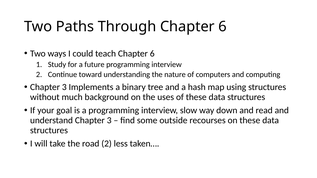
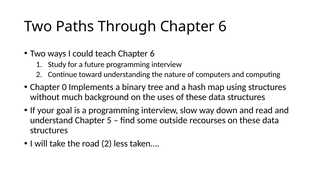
3: 3 -> 0 (64, 87)
understand Chapter 3: 3 -> 5 (109, 121)
